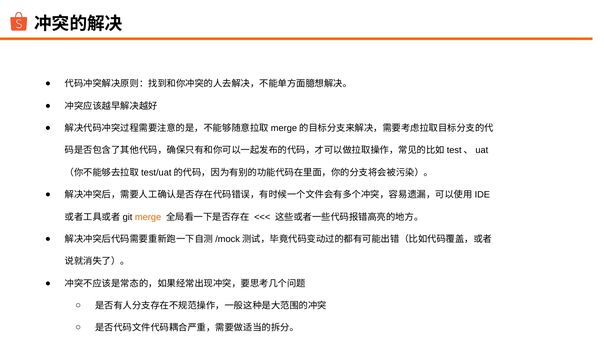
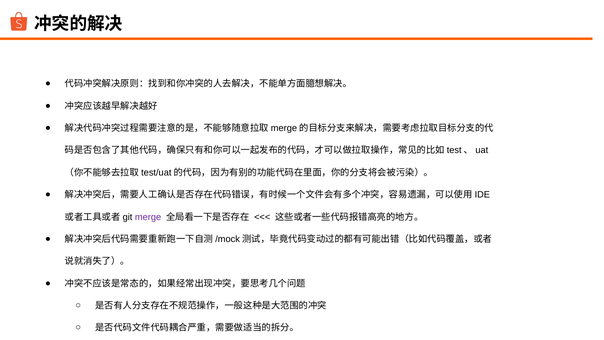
merge colour: orange -> purple (148, 217)
